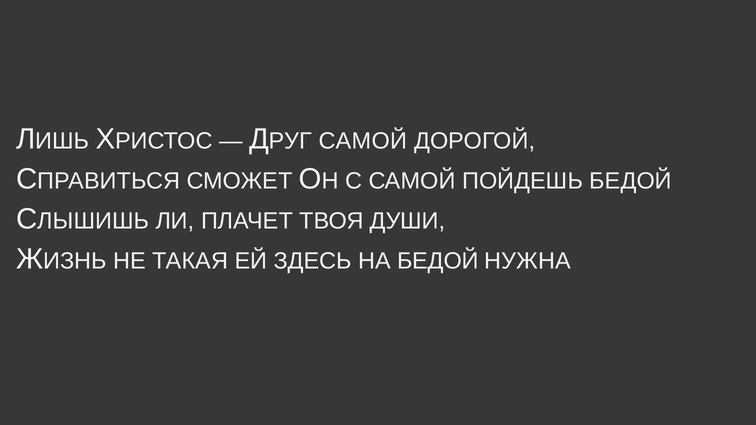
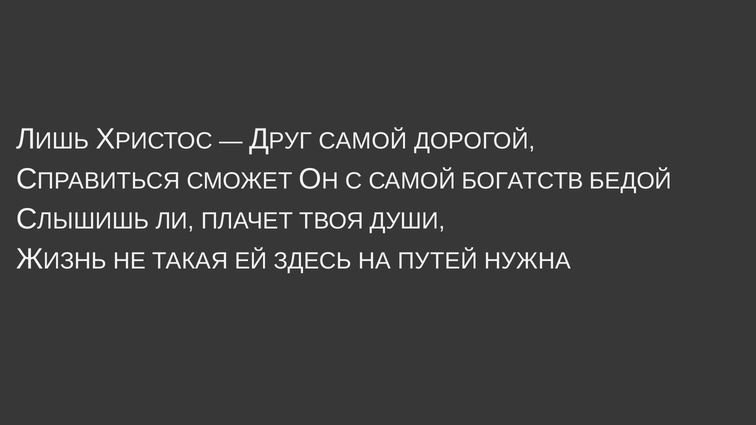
ПОЙДЕШЬ: ПОЙДЕШЬ -> БОГАТСТВ (523, 181)
НА БЕДОЙ: БЕДОЙ -> ПУТЕЙ (438, 261)
